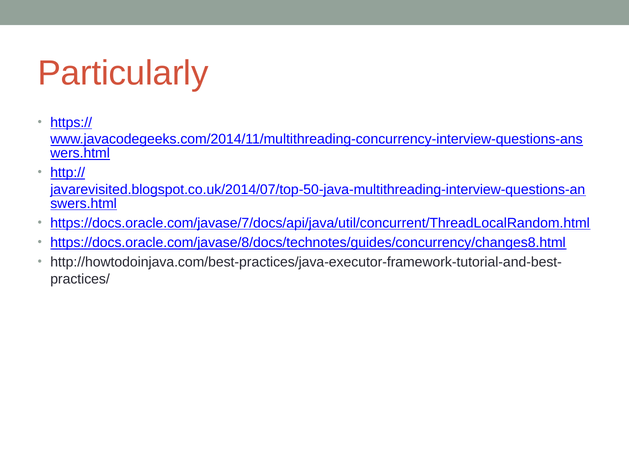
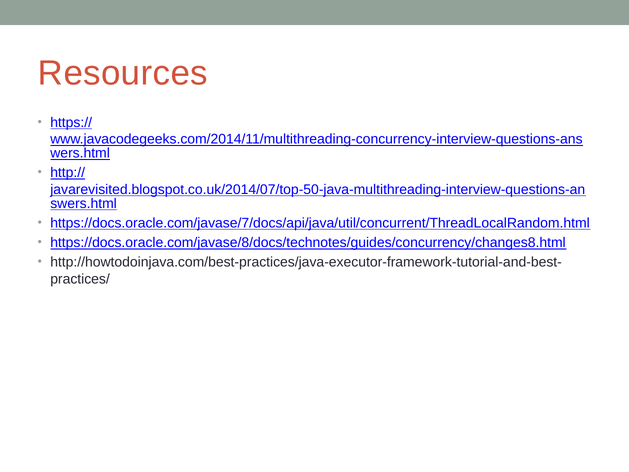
Particularly: Particularly -> Resources (123, 73)
